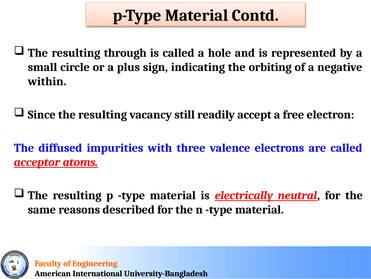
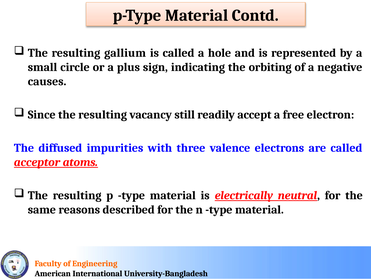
through: through -> gallium (125, 53)
within: within -> causes (47, 81)
